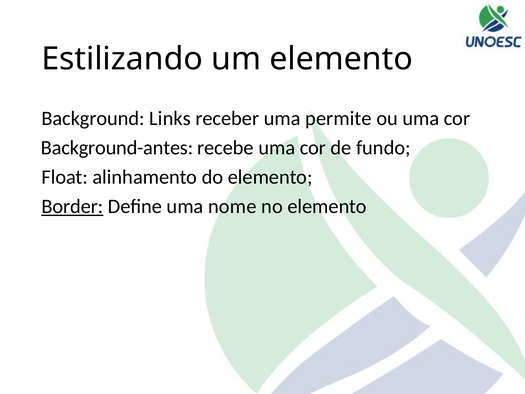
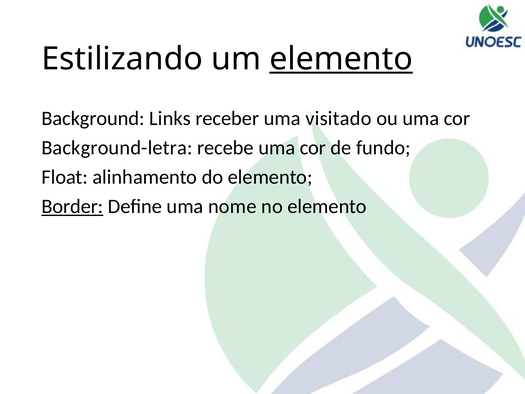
elemento underline: none -> present (341, 59)
permite: permite -> visitado (338, 118)
Background-antes: Background-antes -> Background-letra (117, 148)
